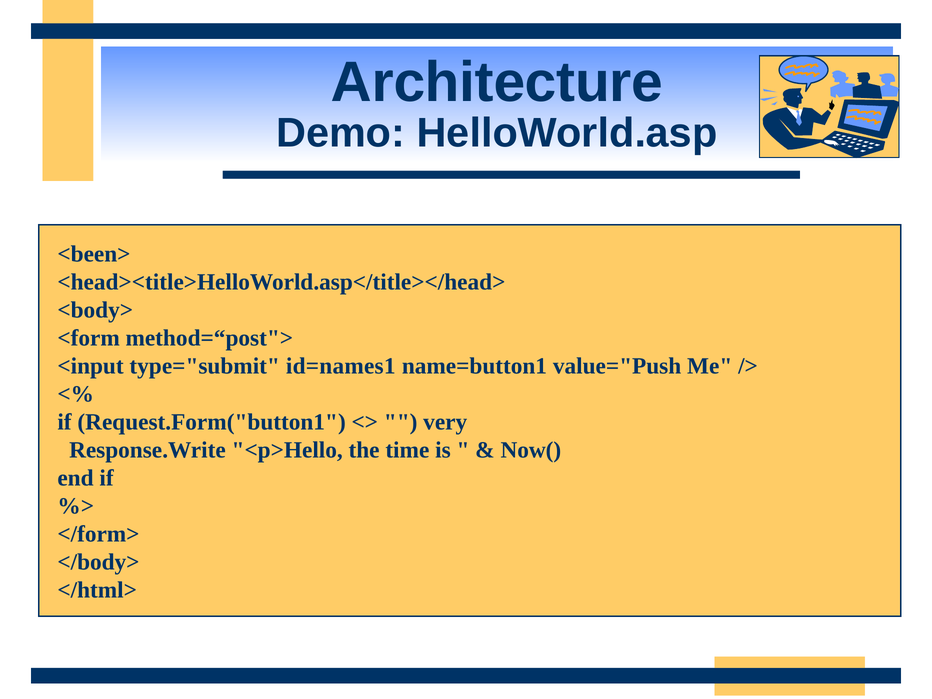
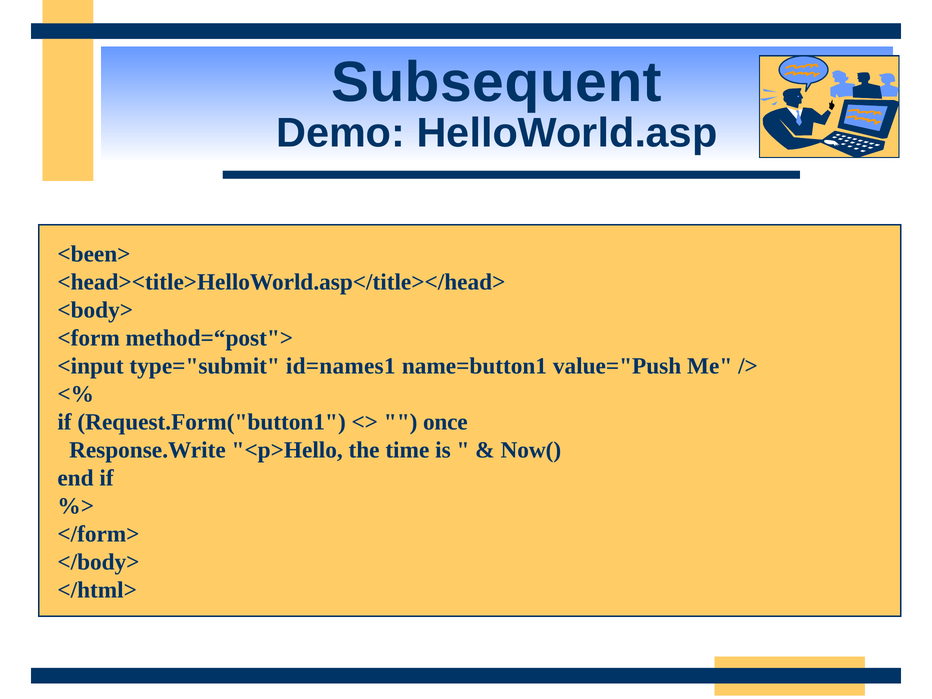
Architecture: Architecture -> Subsequent (496, 82)
very: very -> once (445, 422)
